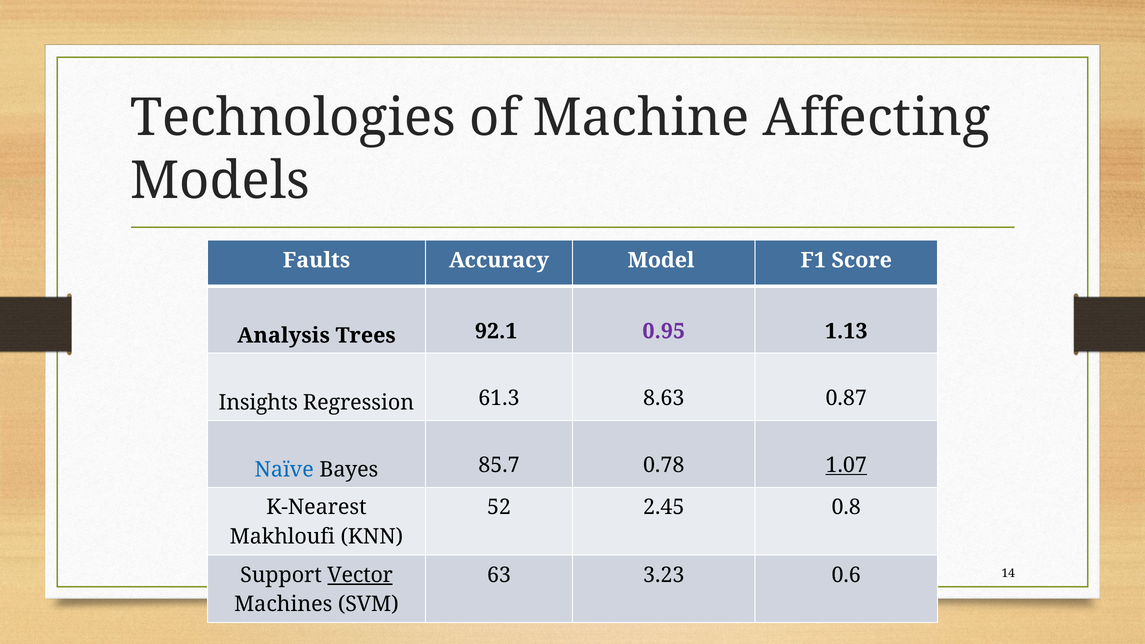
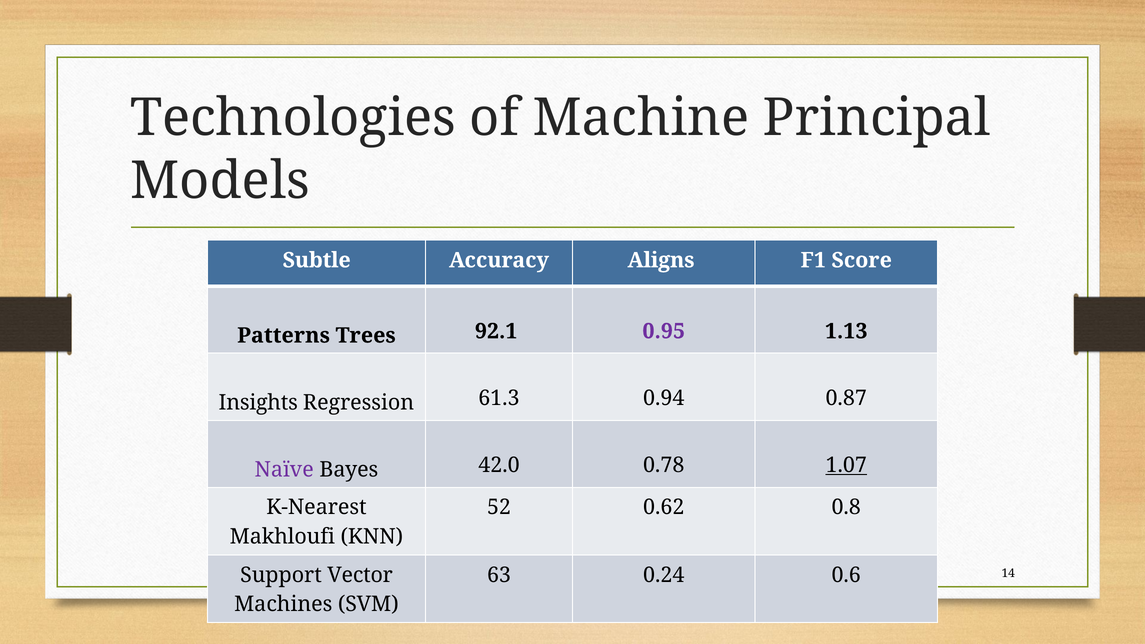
Affecting: Affecting -> Principal (877, 118)
Faults: Faults -> Subtle (317, 260)
Model: Model -> Aligns (661, 260)
Analysis: Analysis -> Patterns (284, 336)
8.63: 8.63 -> 0.94 (664, 398)
Naïve colour: blue -> purple (284, 470)
85.7: 85.7 -> 42.0 (499, 465)
2.45: 2.45 -> 0.62 (664, 507)
Vector underline: present -> none (360, 575)
3.23: 3.23 -> 0.24 (664, 575)
